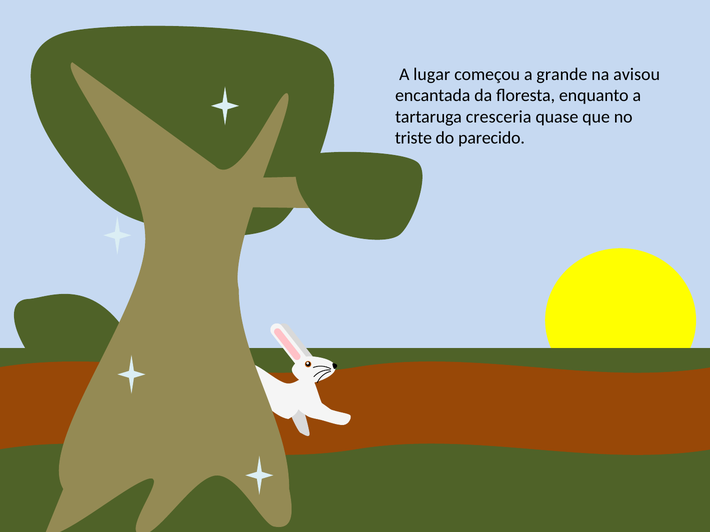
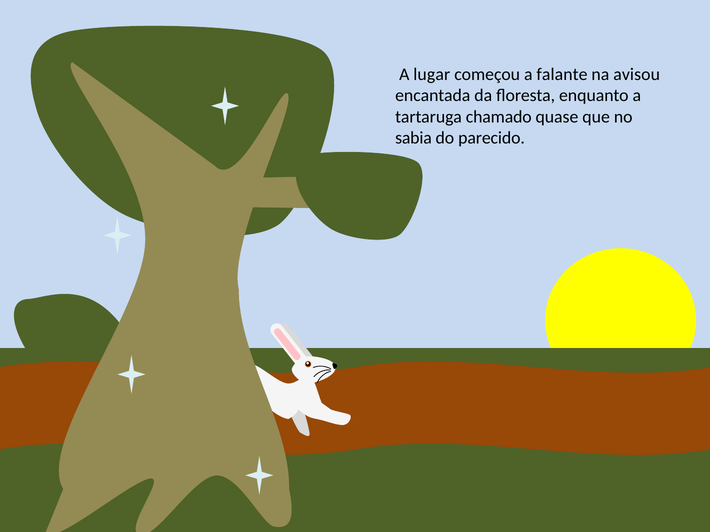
grande: grande -> falante (562, 74)
cresceria: cresceria -> chamado (499, 117)
triste: triste -> sabia (413, 138)
